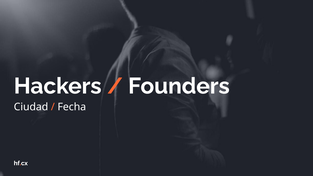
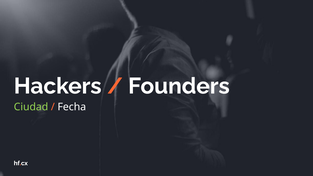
Ciudad colour: white -> light green (31, 107)
